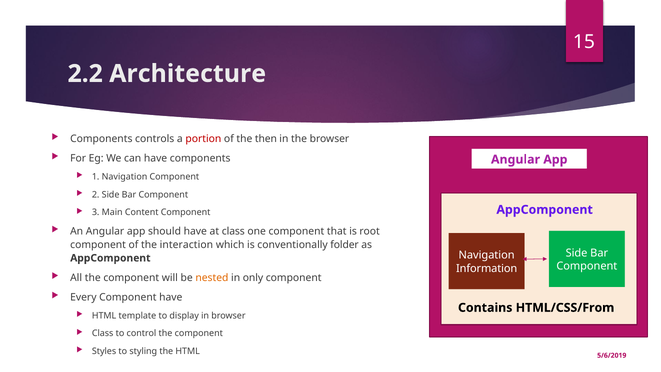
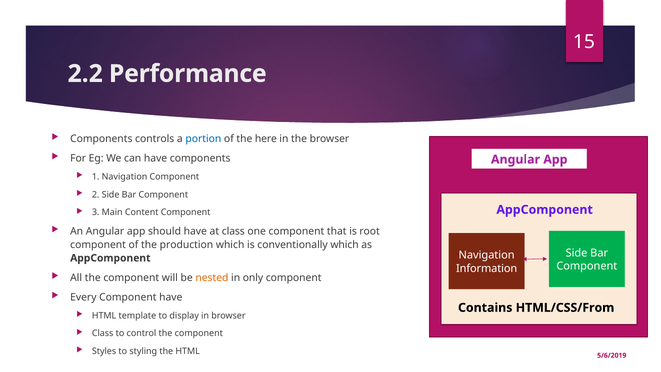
Architecture: Architecture -> Performance (188, 74)
portion colour: red -> blue (203, 139)
then: then -> here (266, 139)
interaction: interaction -> production (186, 245)
conventionally folder: folder -> which (345, 245)
